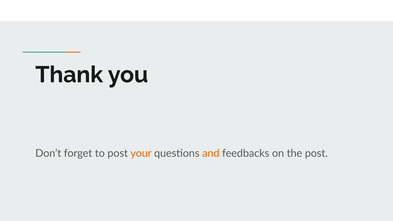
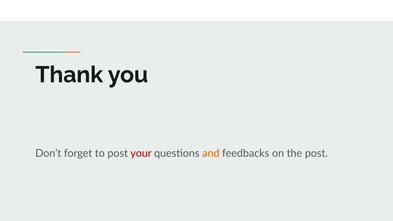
your colour: orange -> red (141, 153)
